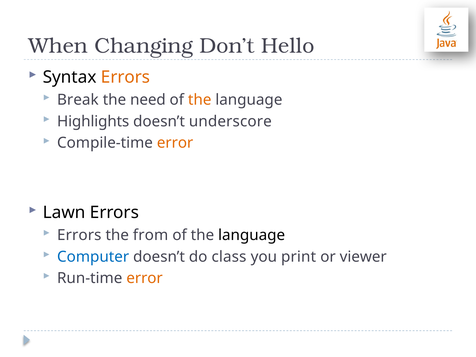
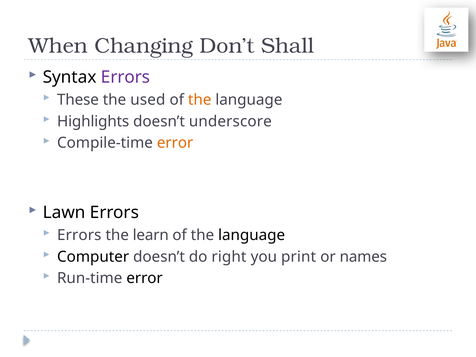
Hello: Hello -> Shall (288, 46)
Errors colour: orange -> purple (126, 77)
Break: Break -> These (78, 100)
need: need -> used (148, 100)
from: from -> learn (151, 235)
Computer colour: blue -> black (93, 257)
class: class -> right (229, 257)
viewer: viewer -> names (363, 257)
error colour: orange -> black (145, 278)
